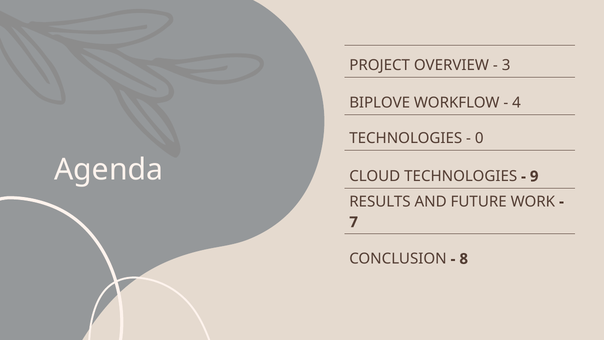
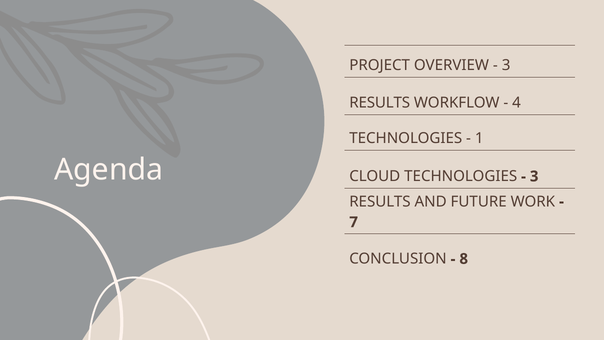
BIPLOVE: BIPLOVE -> RESULTS (380, 103)
0: 0 -> 1 (479, 138)
9: 9 -> 3 (534, 176)
